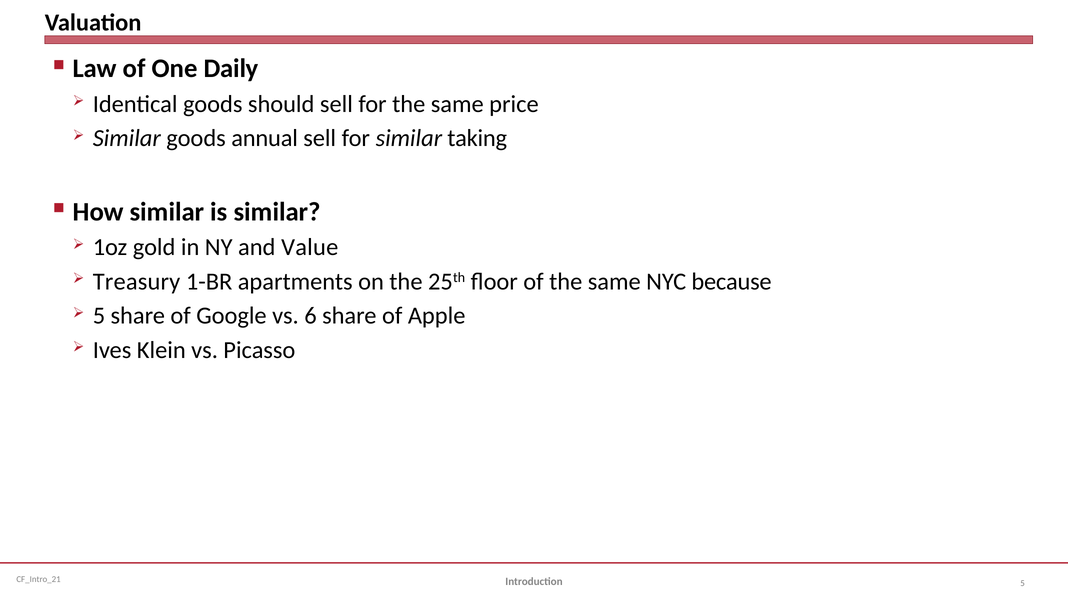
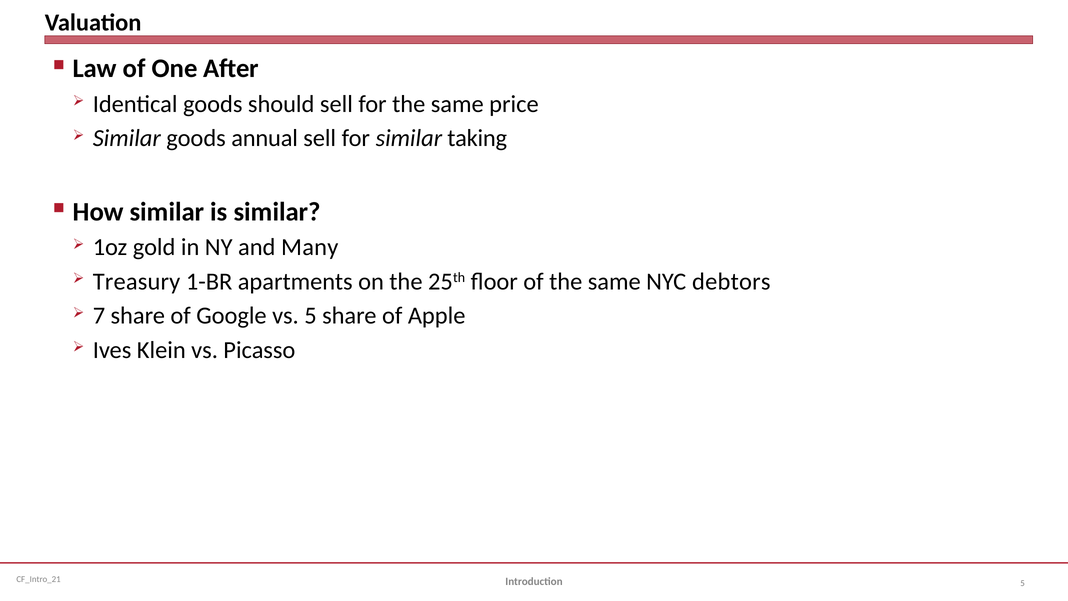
Daily: Daily -> After (231, 69)
Value: Value -> Many (310, 247)
because: because -> debtors (731, 281)
5: 5 -> 7 (99, 316)
vs 6: 6 -> 5 (310, 316)
